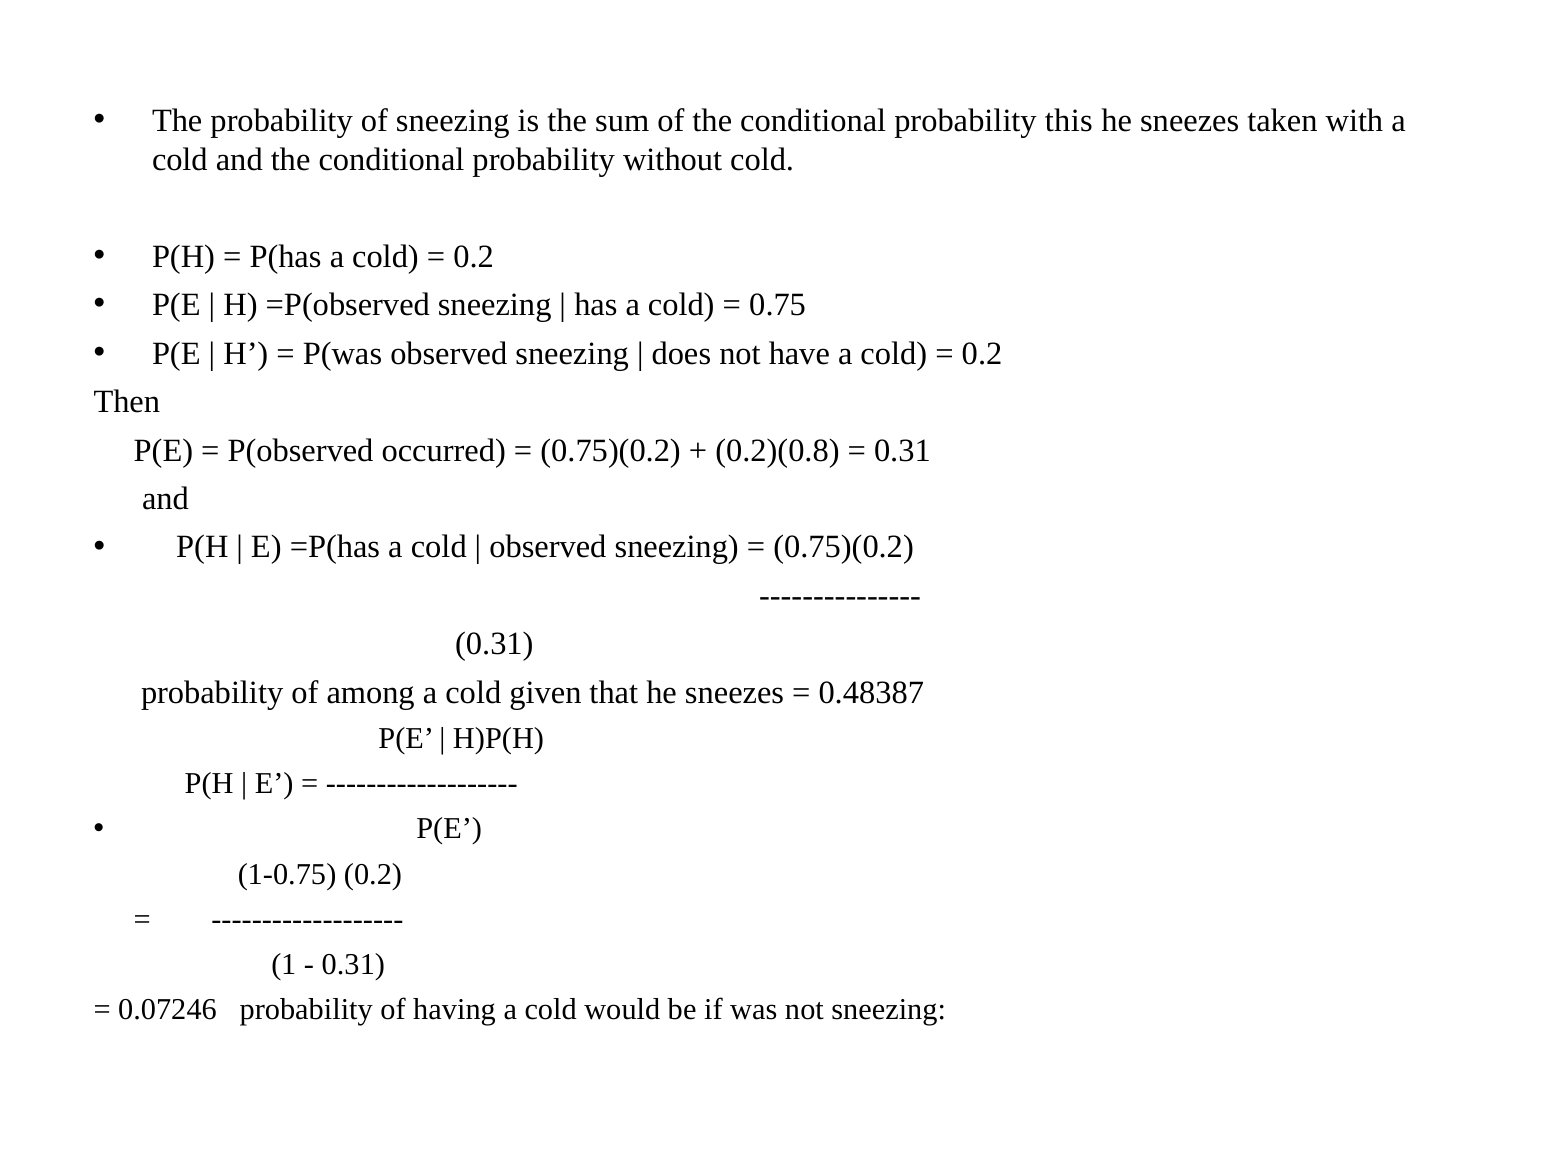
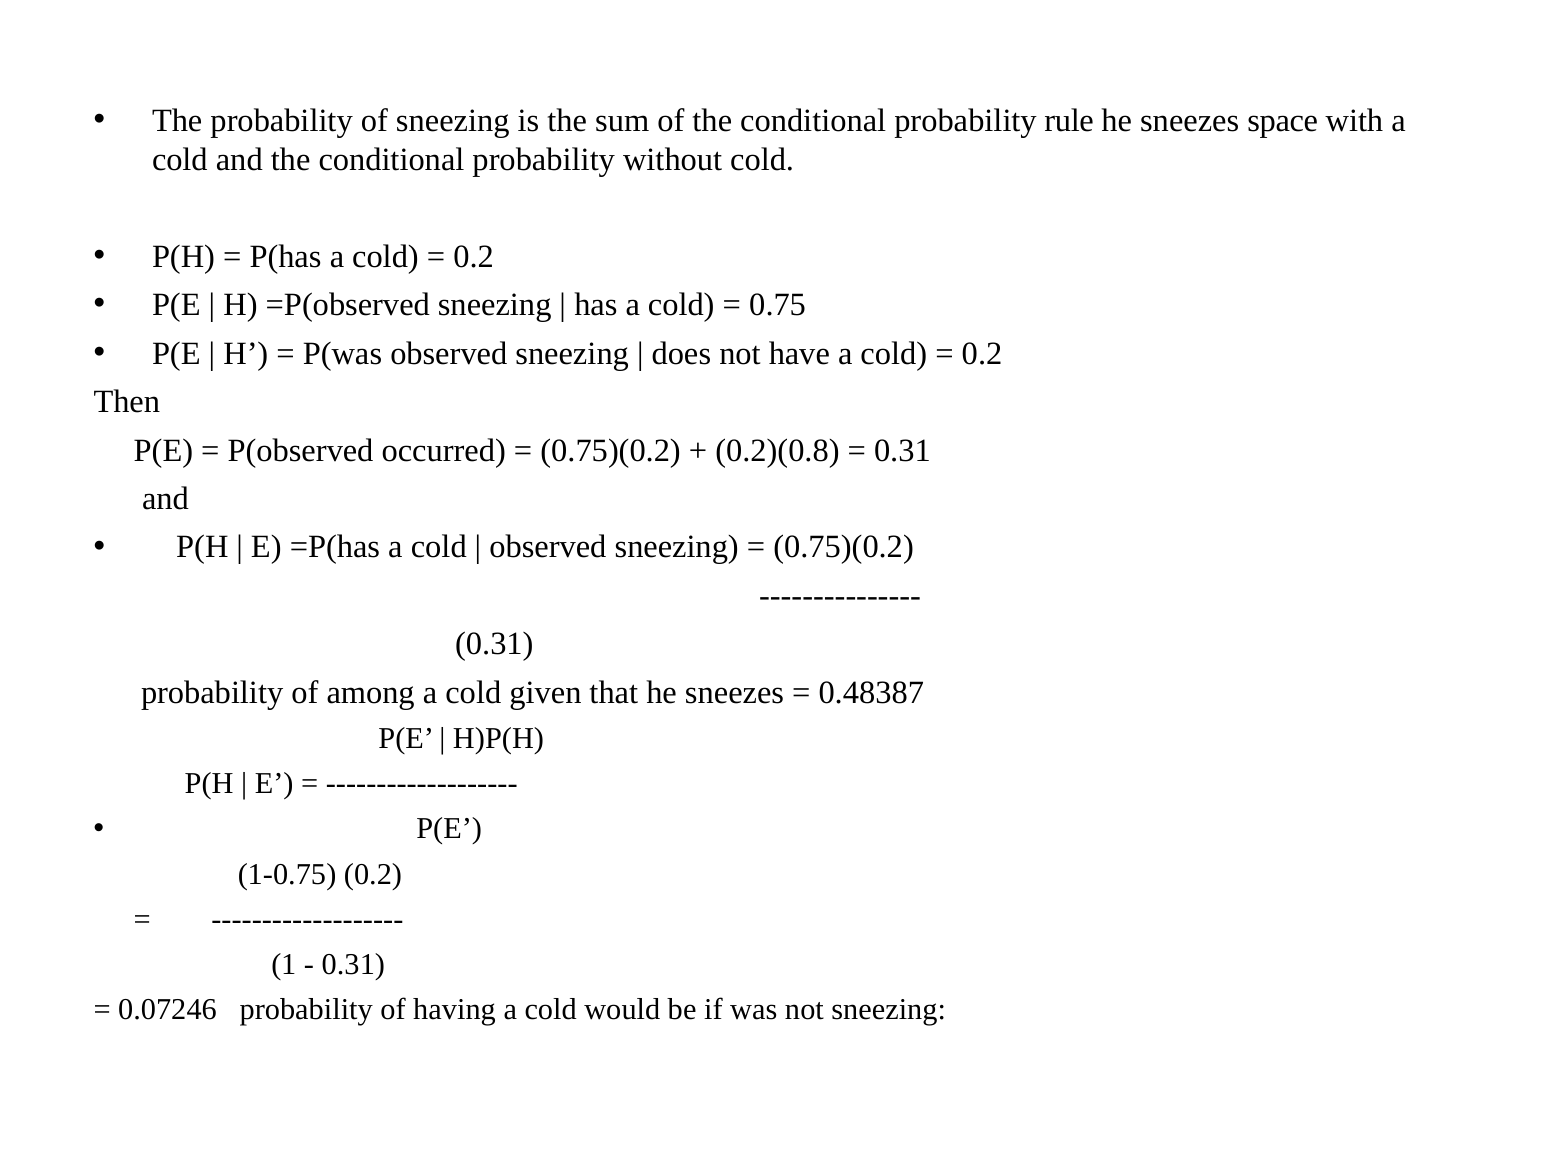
this: this -> rule (1069, 121)
taken: taken -> space (1283, 121)
